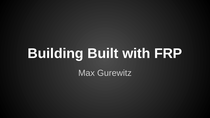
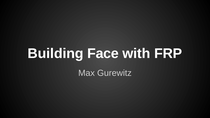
Built: Built -> Face (103, 53)
